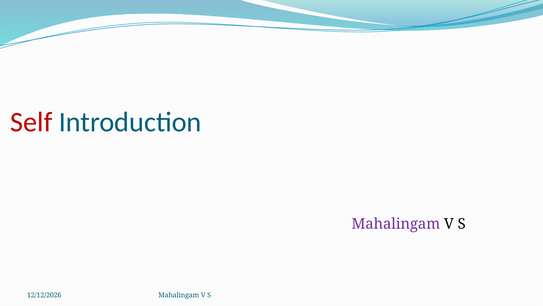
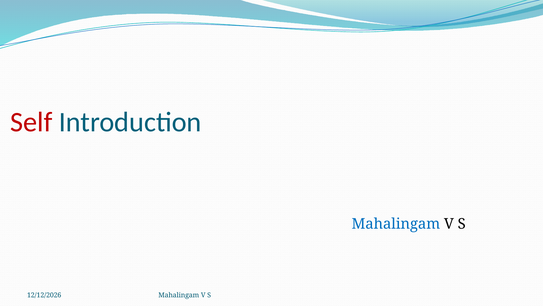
Mahalingam colour: purple -> blue (396, 224)
